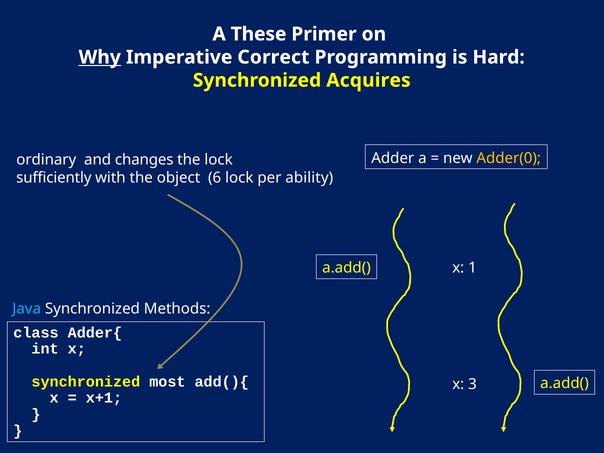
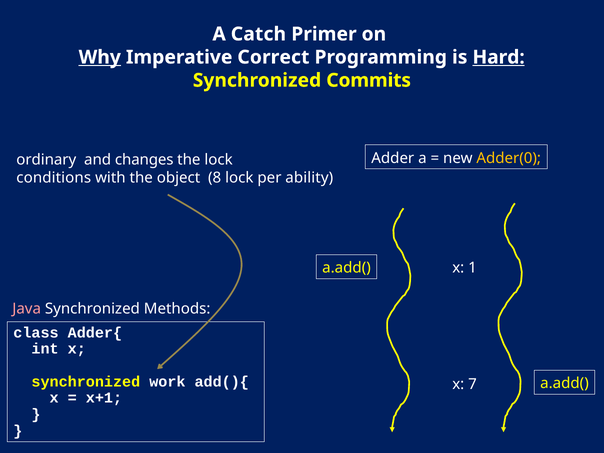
These: These -> Catch (258, 34)
Hard underline: none -> present (499, 57)
Acquires: Acquires -> Commits (369, 80)
sufficiently: sufficiently -> conditions (54, 178)
6: 6 -> 8 (215, 178)
Java colour: light blue -> pink (27, 309)
most: most -> work (167, 382)
3: 3 -> 7 (472, 384)
